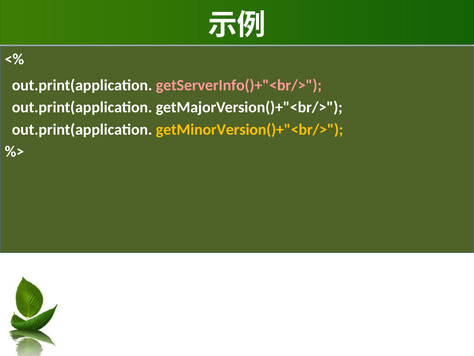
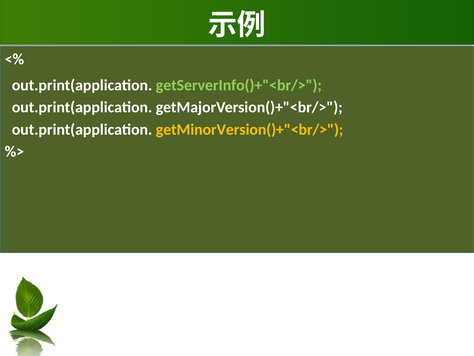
getServerInfo()+"<br/> colour: pink -> light green (239, 85)
